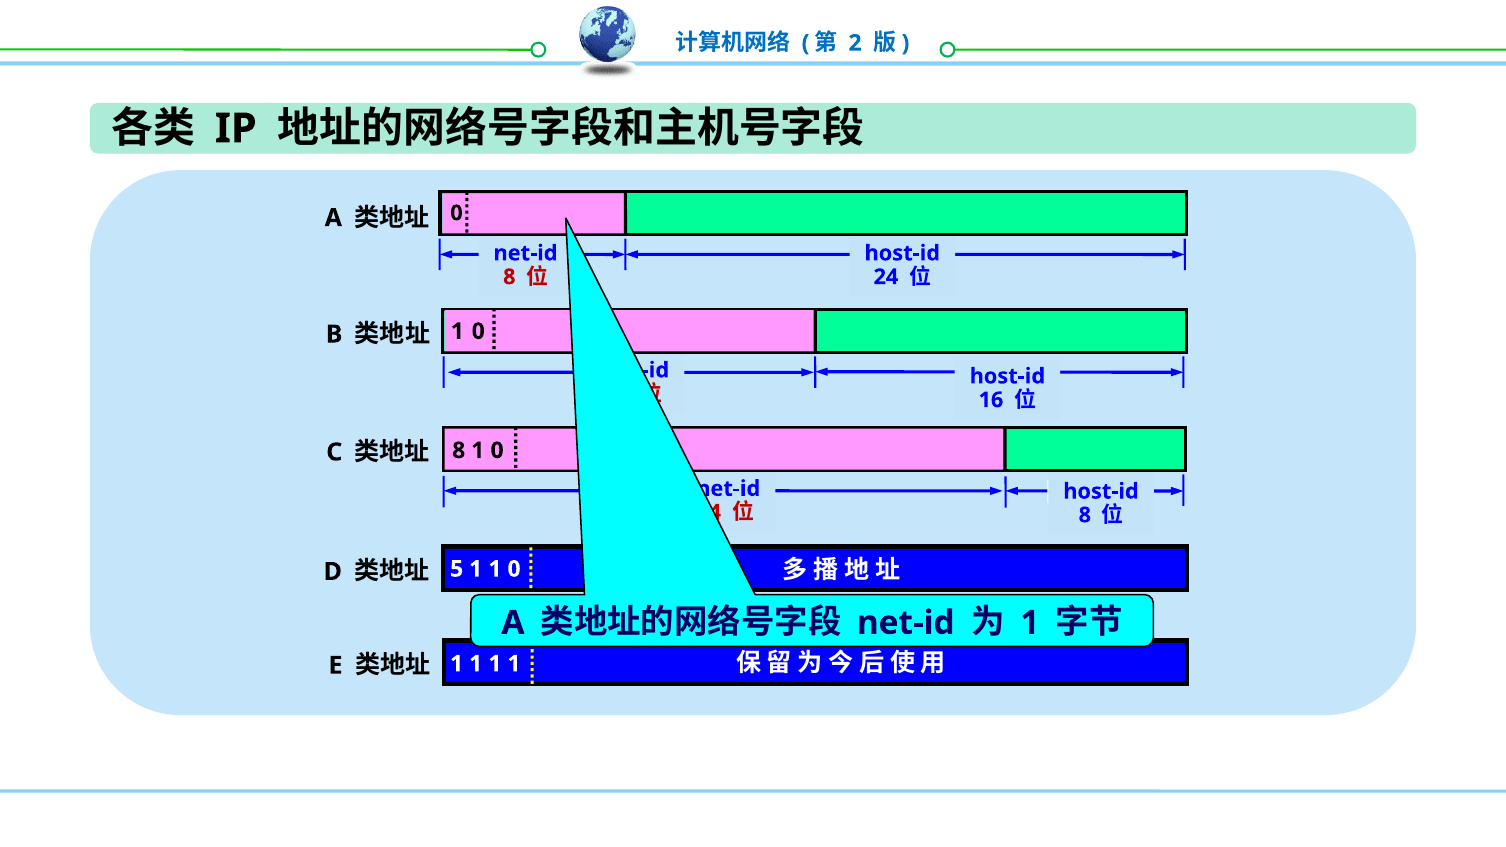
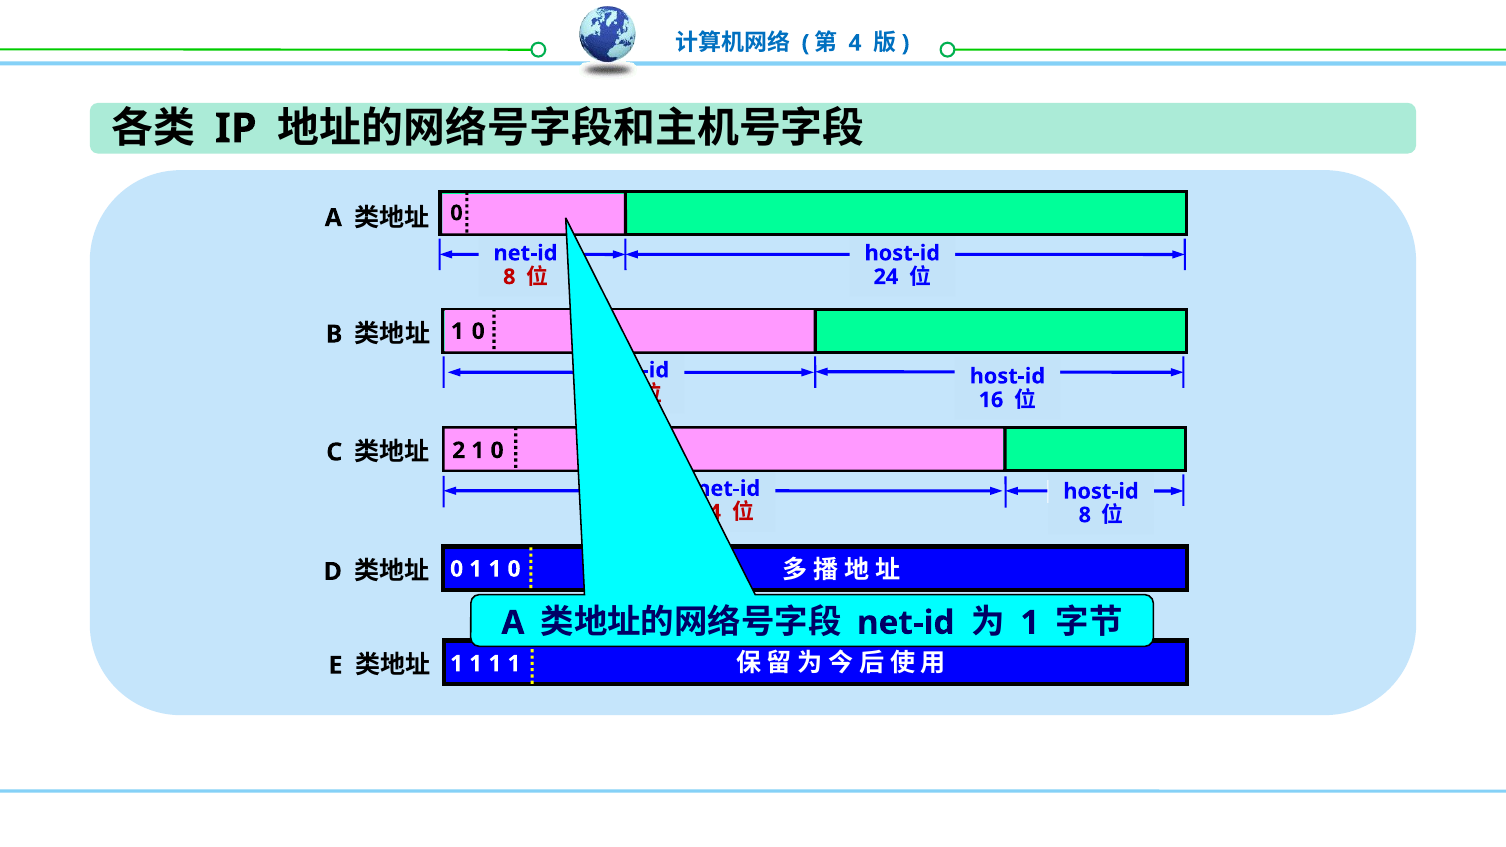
2: 2 -> 4 (855, 43)
8: 8 -> 2 (459, 451)
5: 5 -> 0 (457, 569)
